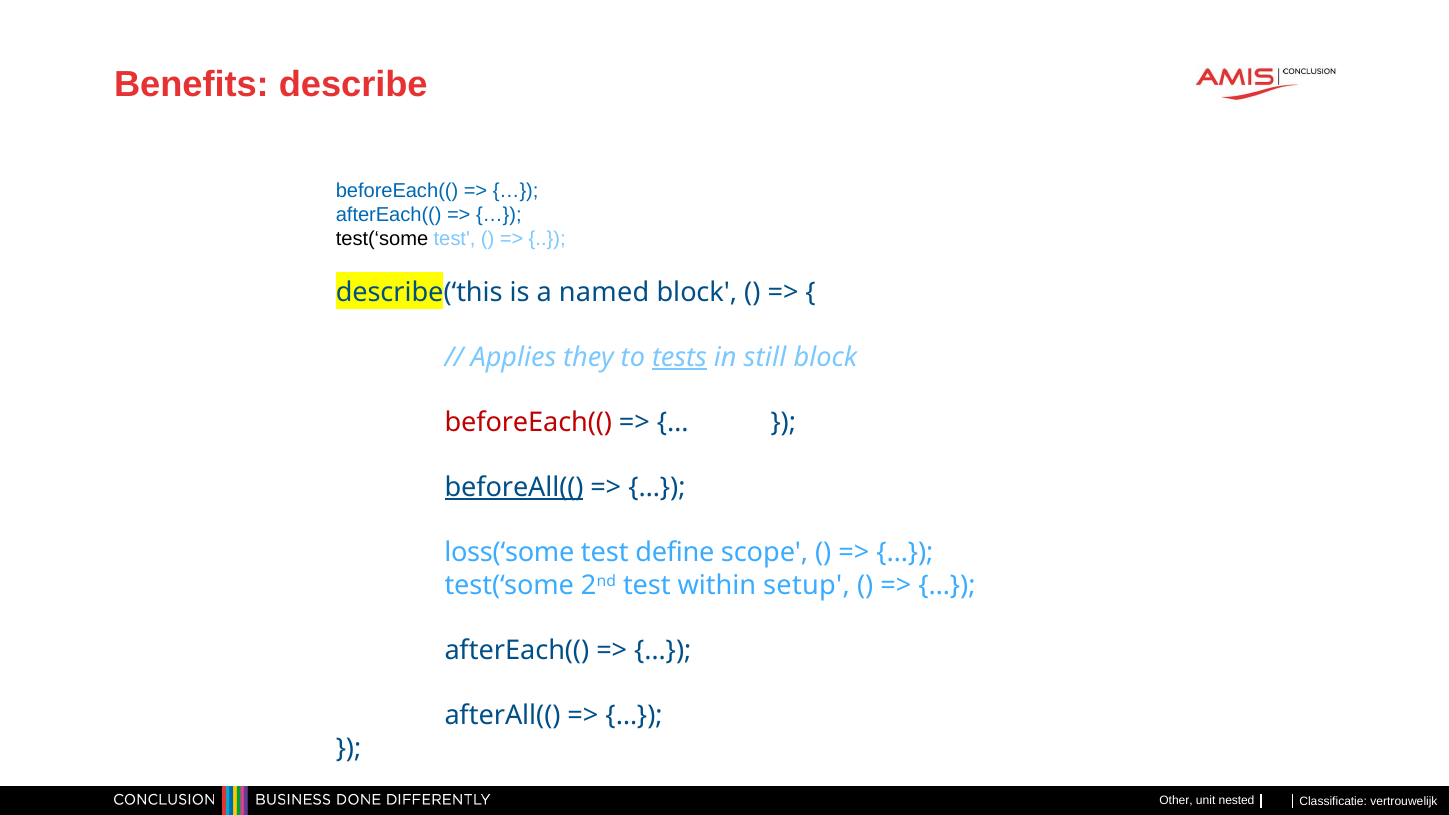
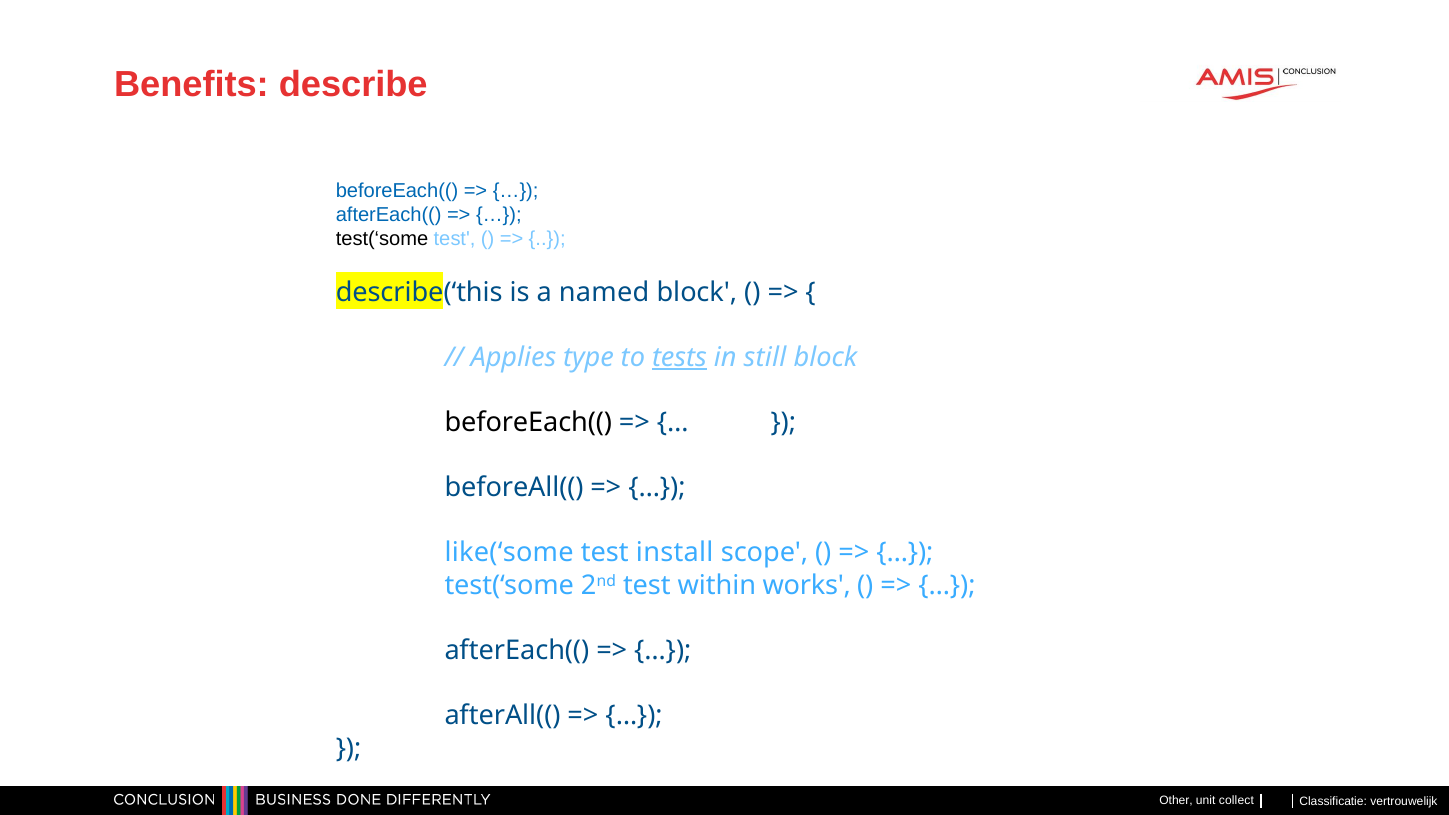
they: they -> type (589, 357)
beforeEach(( colour: red -> black (528, 422)
beforeAll(( underline: present -> none (514, 488)
loss(‘some: loss(‘some -> like(‘some (509, 553)
define: define -> install (675, 553)
setup: setup -> works (807, 585)
nested: nested -> collect (1236, 801)
